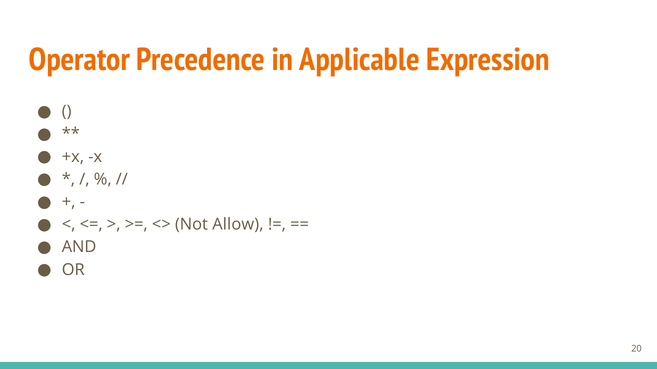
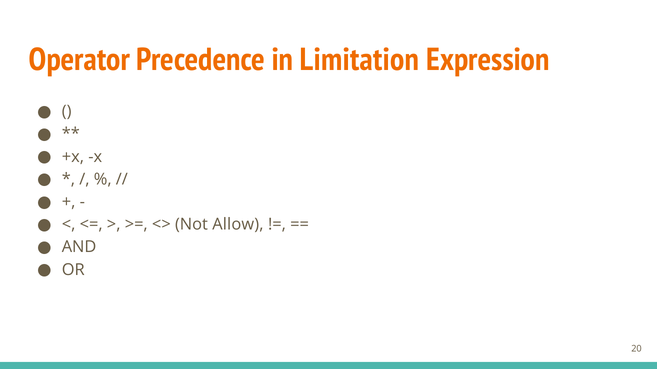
Applicable: Applicable -> Limitation (359, 60)
